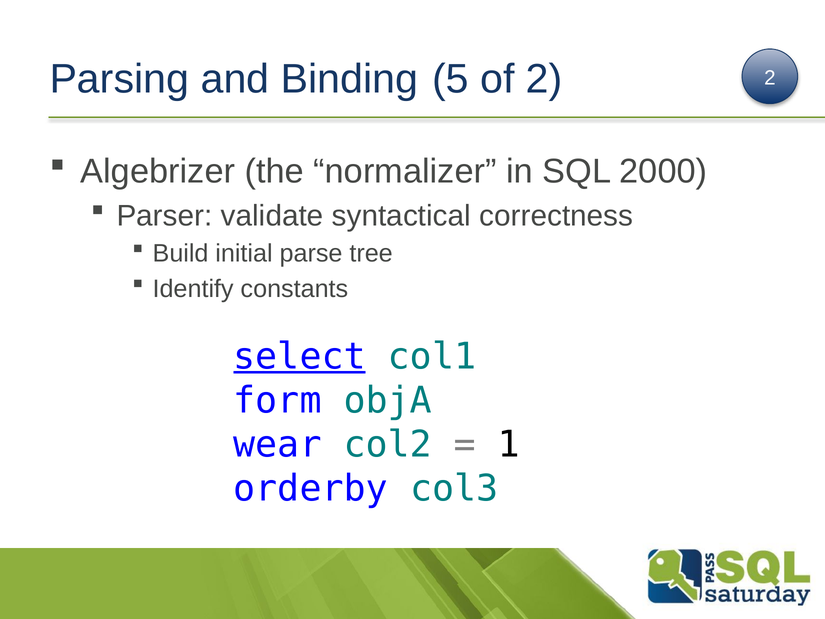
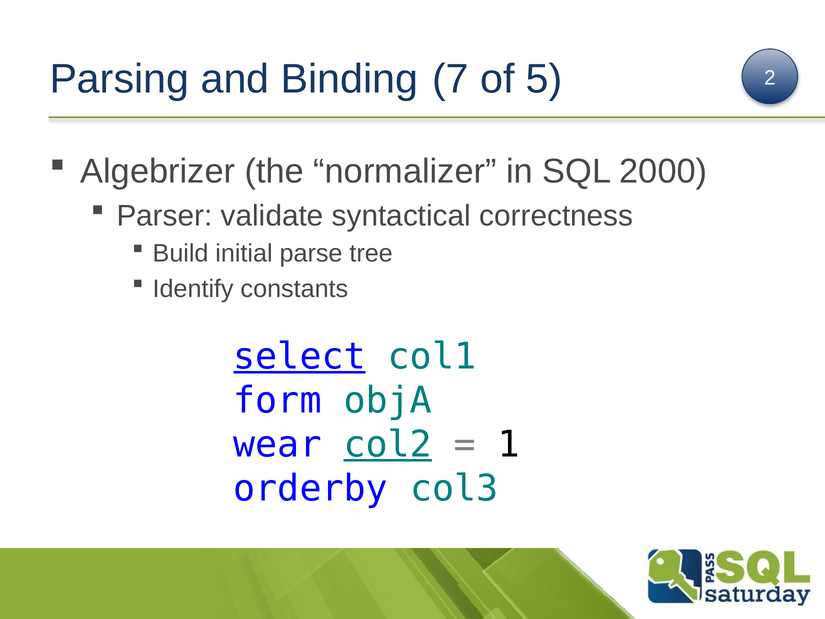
5: 5 -> 7 (450, 79)
of 2: 2 -> 5 (544, 79)
col2 underline: none -> present (388, 444)
